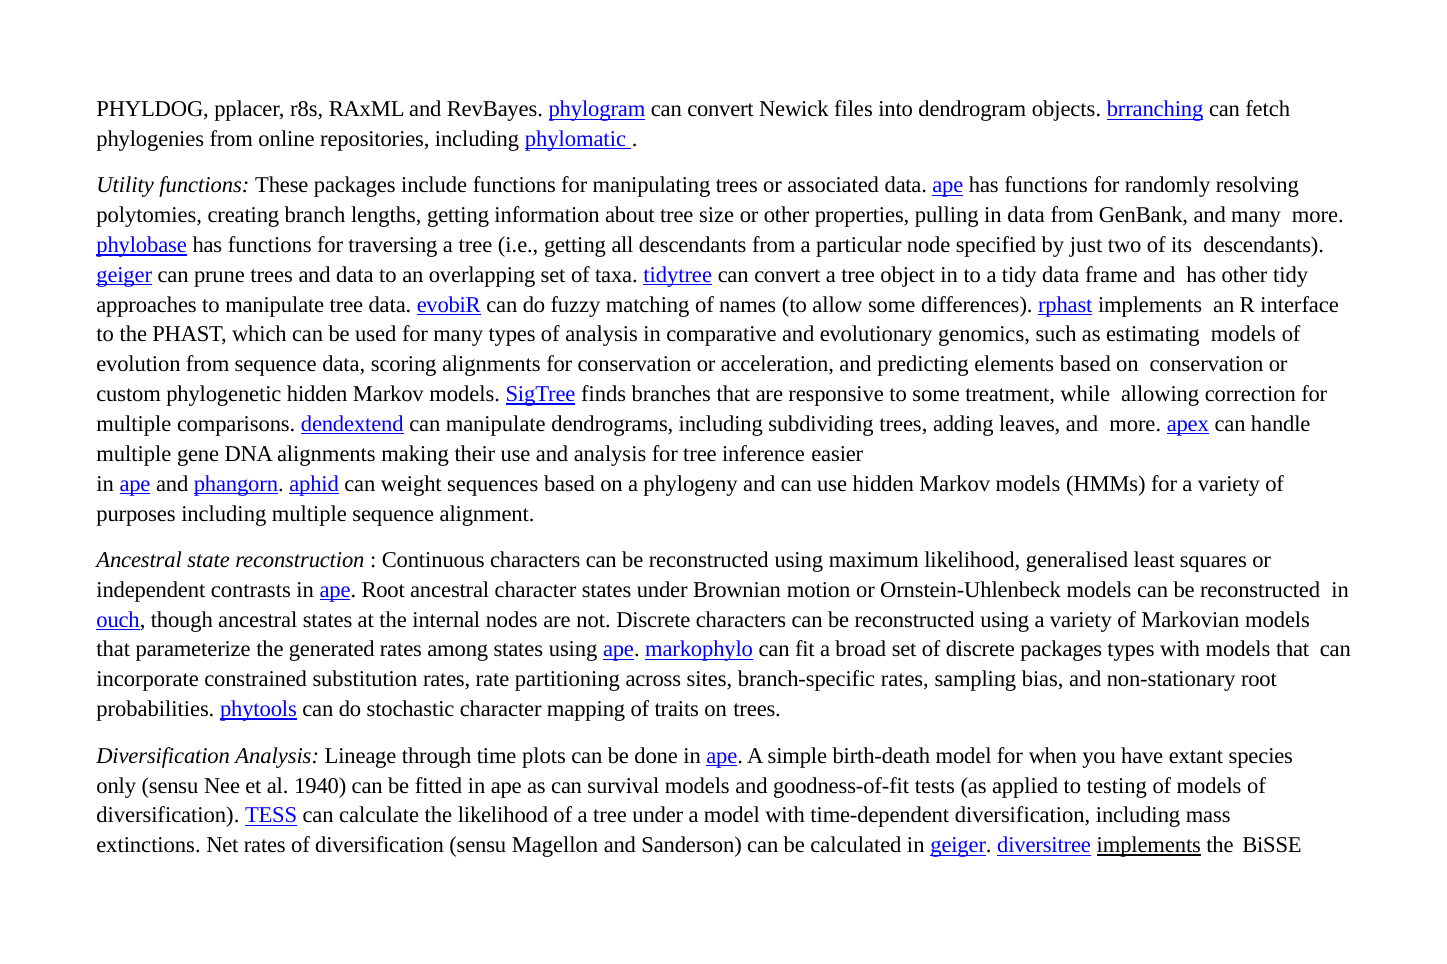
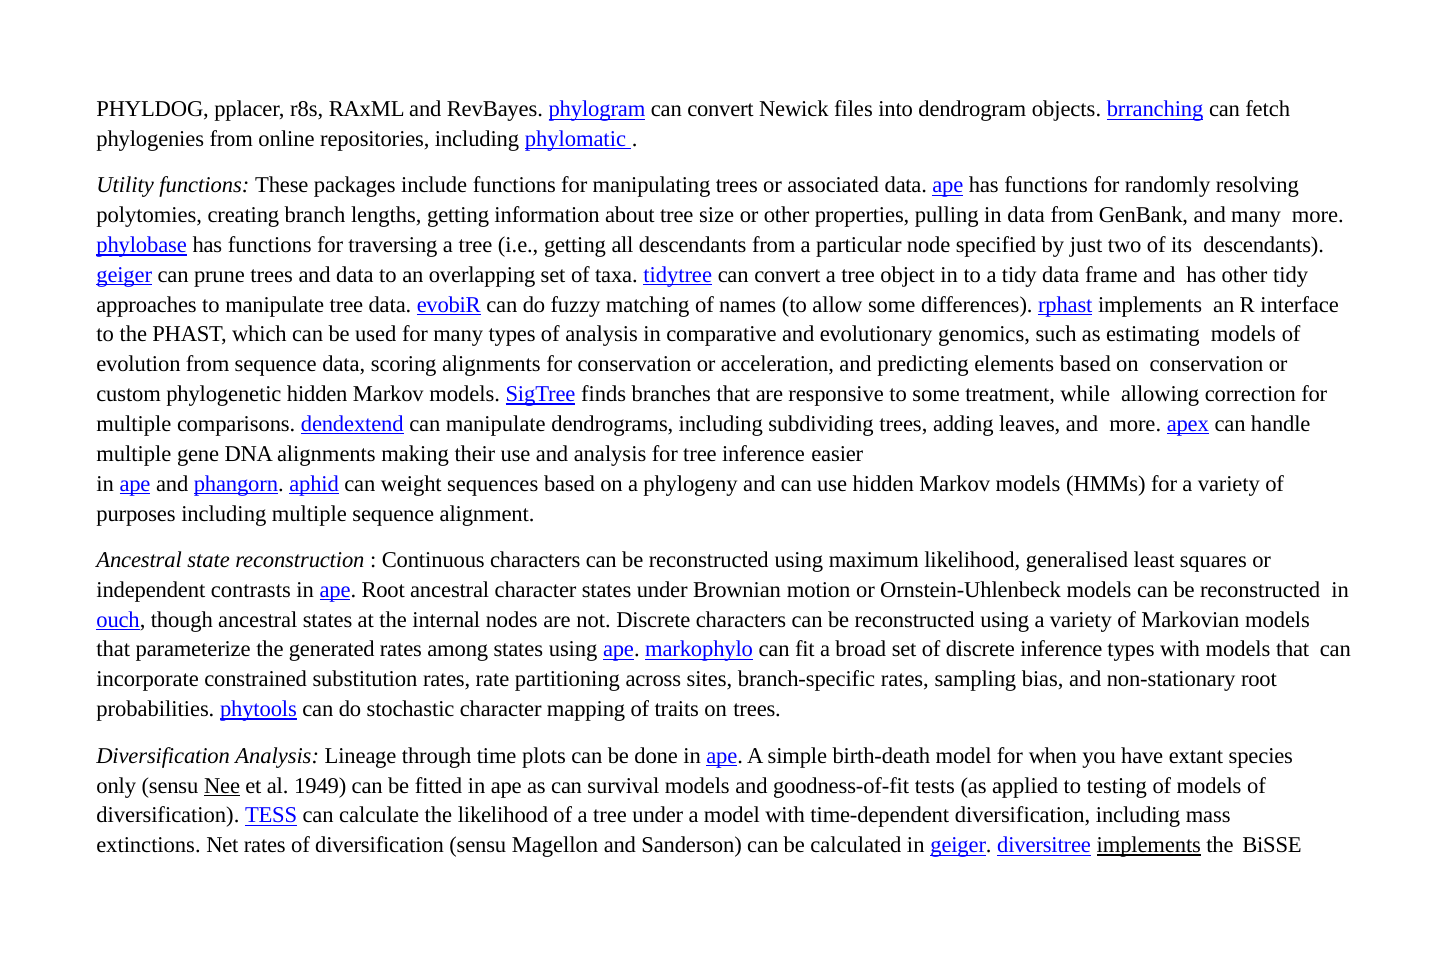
discrete packages: packages -> inference (1061, 650)
Nee underline: none -> present (222, 786)
1940: 1940 -> 1949 (320, 786)
